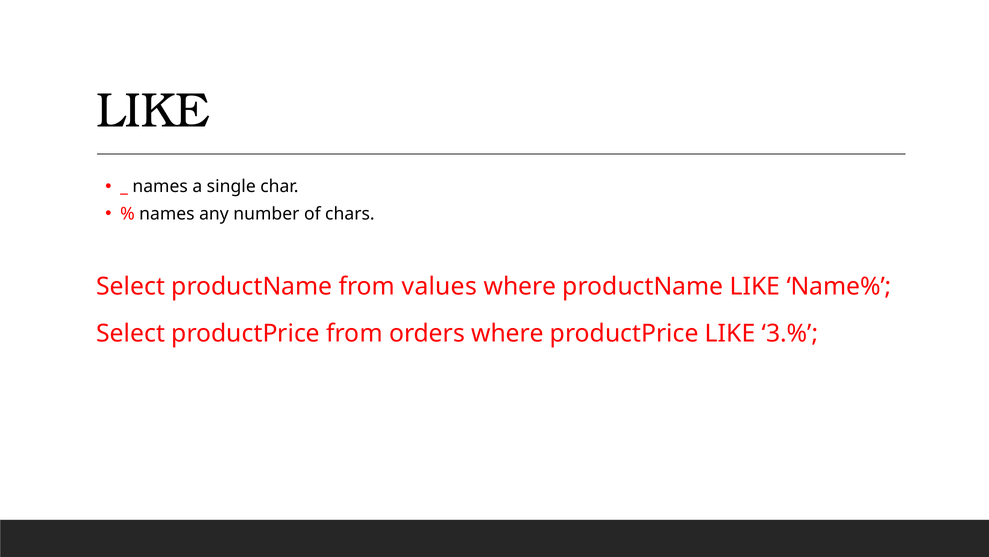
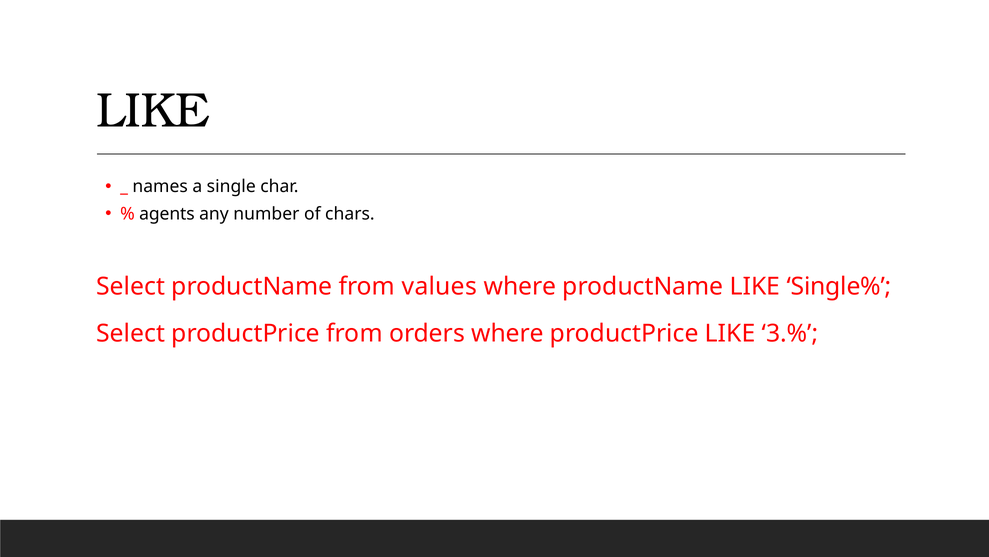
names: names -> agents (167, 214)
Name%: Name% -> Single% (839, 286)
